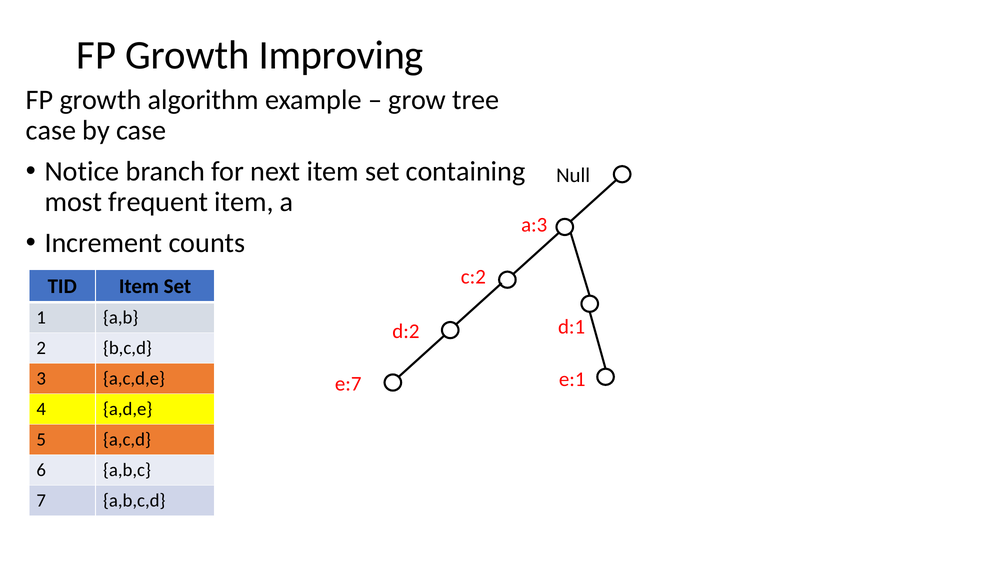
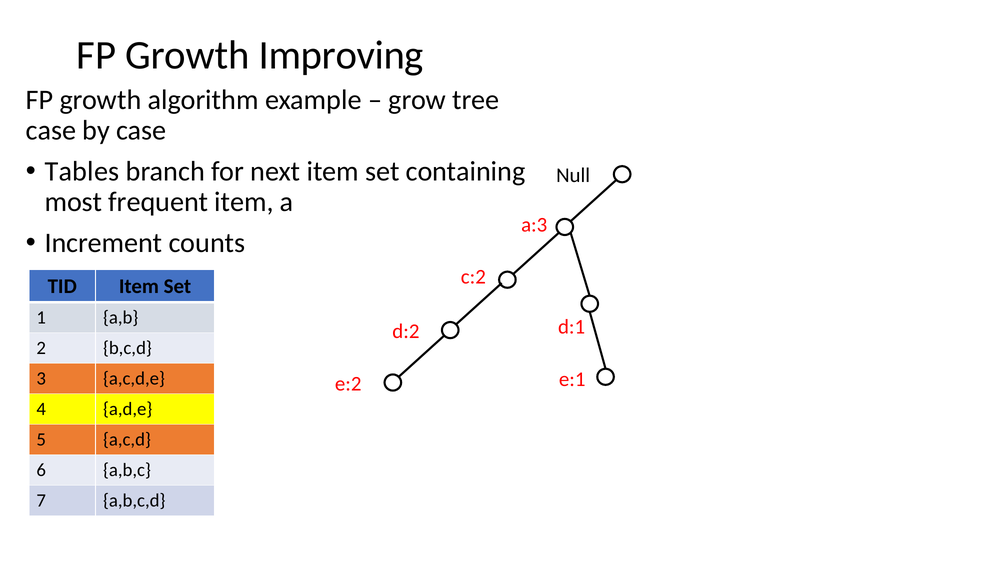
Notice: Notice -> Tables (82, 171)
e:7: e:7 -> e:2 (348, 384)
